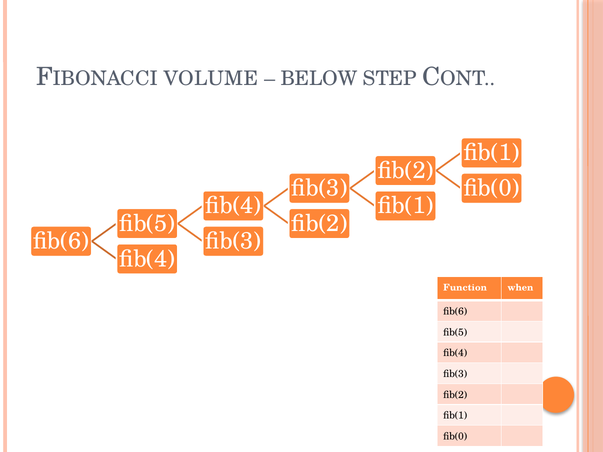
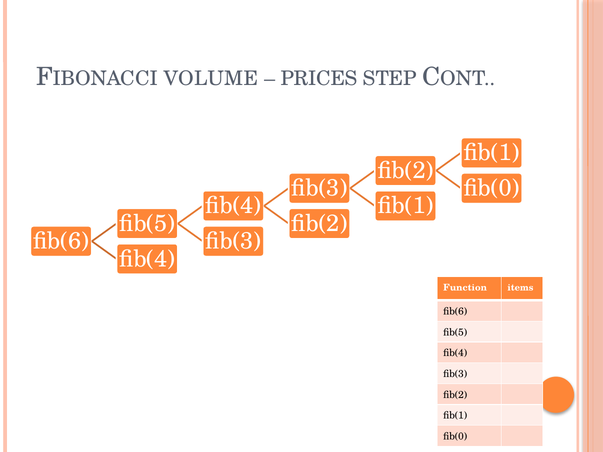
BELOW: BELOW -> PRICES (319, 79)
when: when -> items (520, 288)
